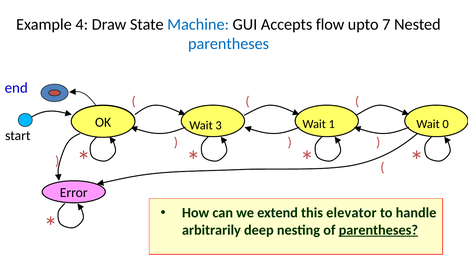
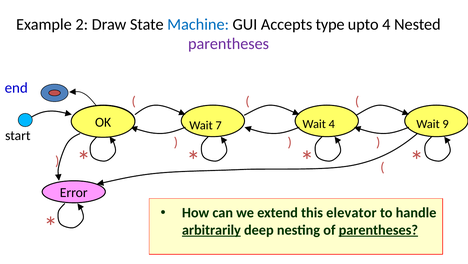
4: 4 -> 2 (82, 24)
flow: flow -> type (330, 24)
upto 7: 7 -> 4 (386, 24)
parentheses colour: blue -> purple (229, 44)
3: 3 -> 7 (219, 125)
Wait 1: 1 -> 4 (332, 124)
0: 0 -> 9 (446, 124)
arbitrarily underline: none -> present (211, 229)
